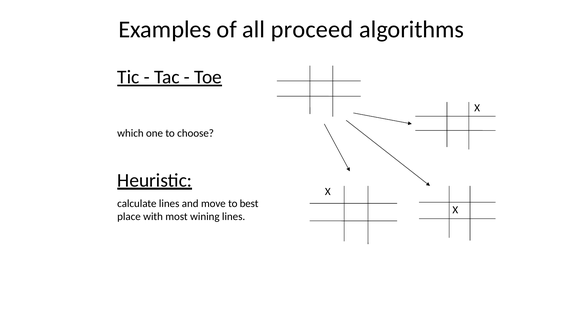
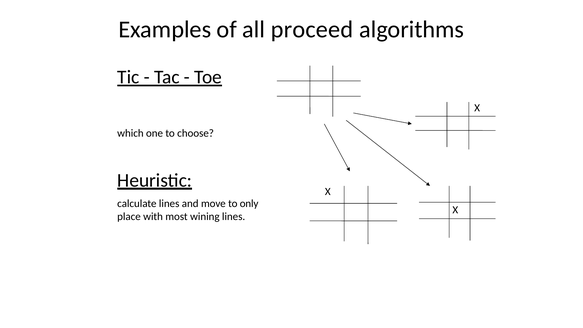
best: best -> only (249, 203)
